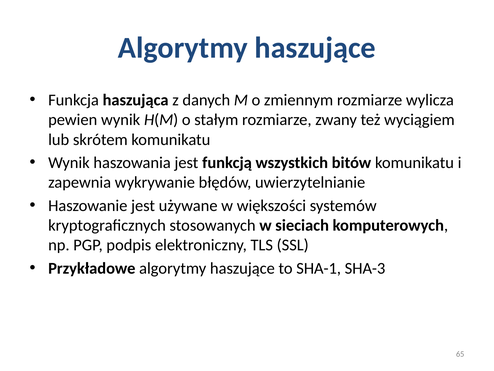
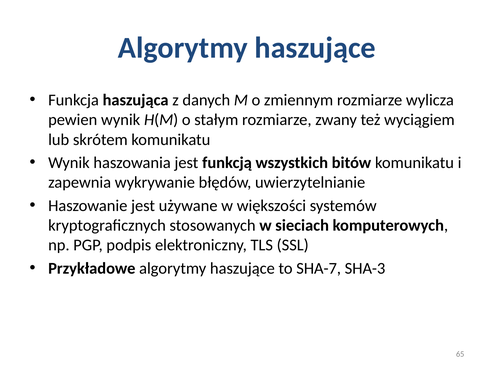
SHA-1: SHA-1 -> SHA-7 (319, 268)
